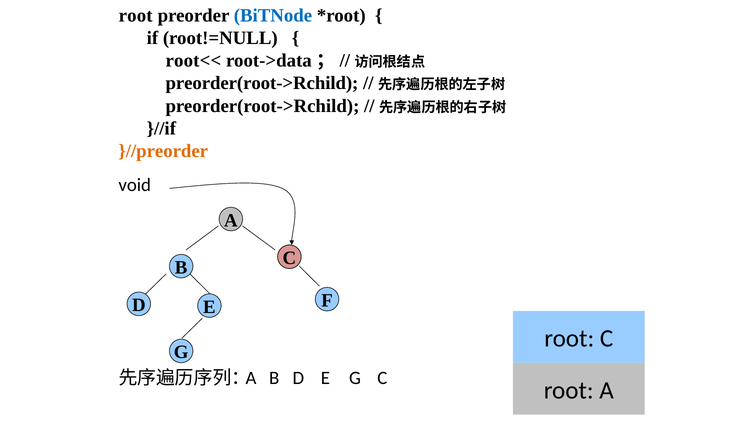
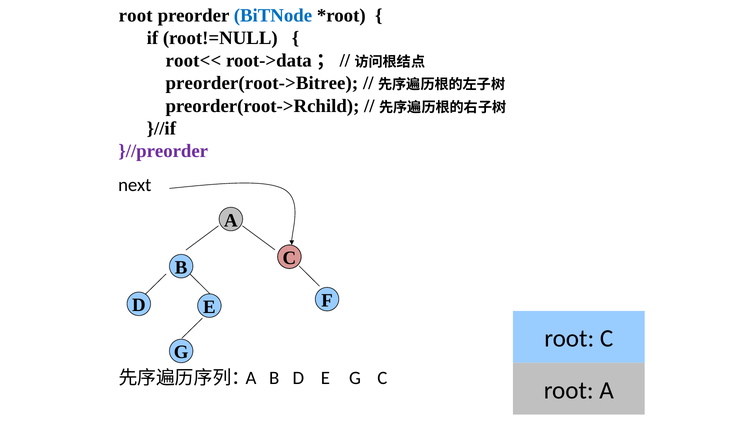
preorder(root->Rchild: preorder(root->Rchild -> preorder(root->Bitree (262, 83)
}//preorder colour: orange -> purple (163, 151)
void: void -> next (135, 185)
